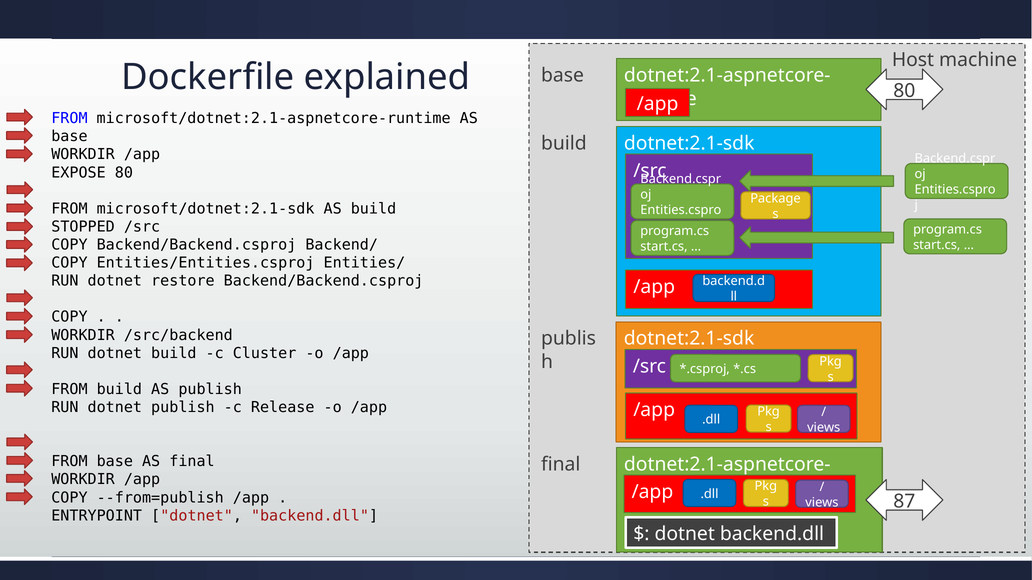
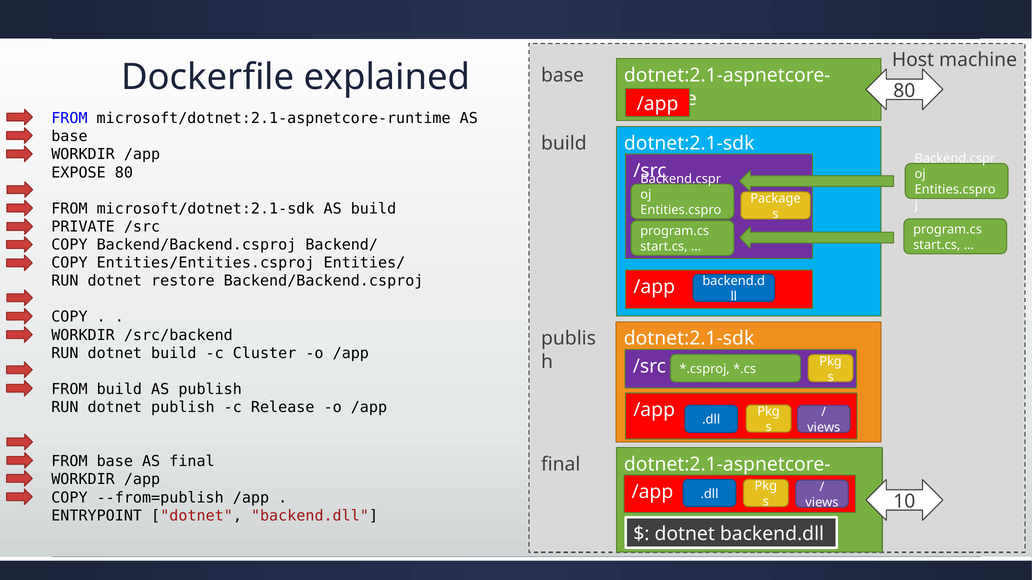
STOPPED: STOPPED -> PRIVATE (83, 227)
87: 87 -> 10 (904, 502)
